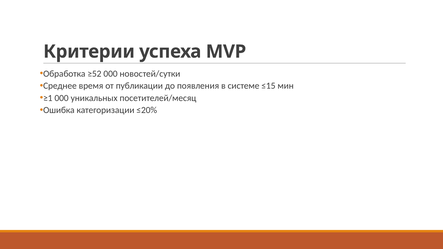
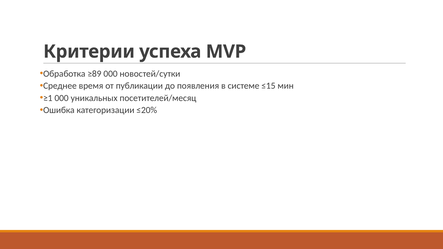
≥52: ≥52 -> ≥89 (94, 74)
